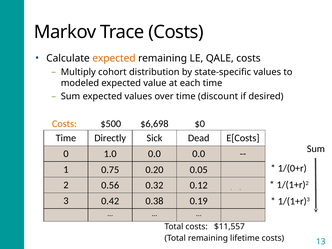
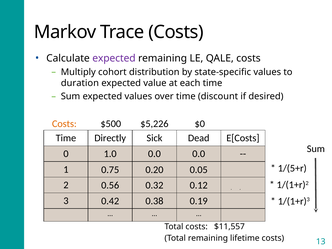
expected colour: orange -> purple (114, 58)
modeled: modeled -> duration (80, 83)
$6,698: $6,698 -> $5,226 (154, 124)
1/(0+r: 1/(0+r -> 1/(5+r (292, 168)
